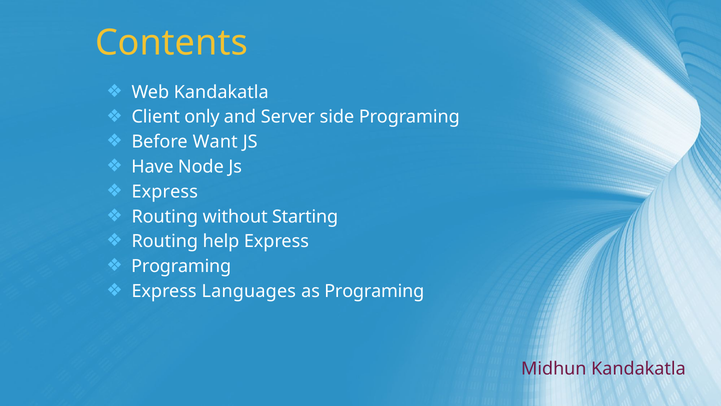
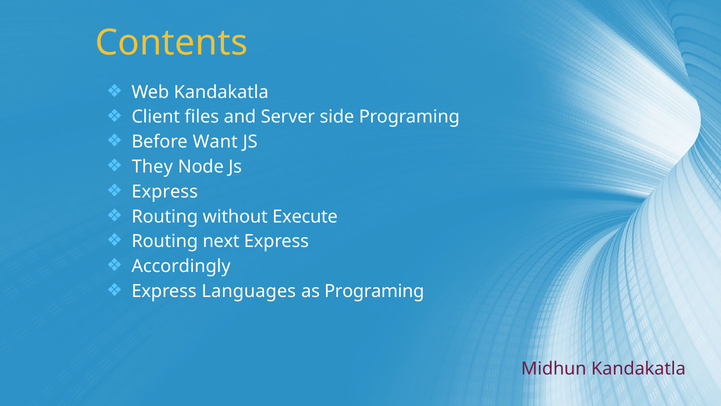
only: only -> files (202, 117)
Have: Have -> They (152, 167)
Starting: Starting -> Execute (305, 216)
help: help -> next (221, 241)
Programing: Programing -> Accordingly (181, 266)
